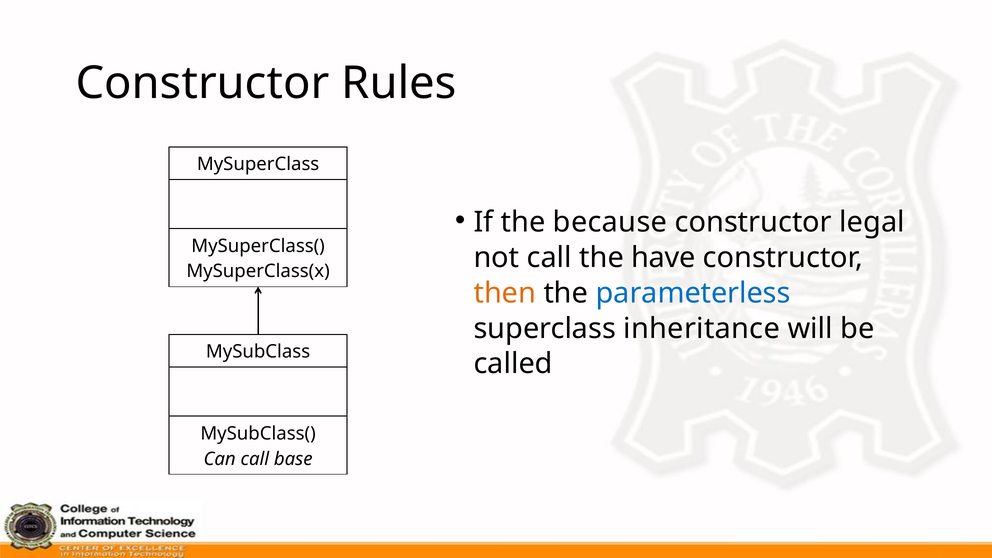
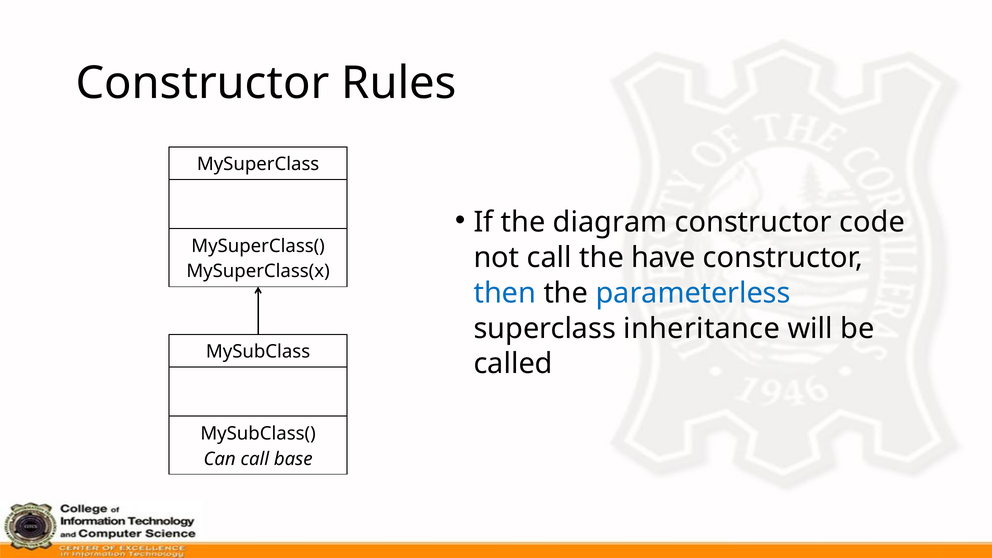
because: because -> diagram (610, 222)
legal: legal -> code (872, 222)
then colour: orange -> blue (505, 293)
